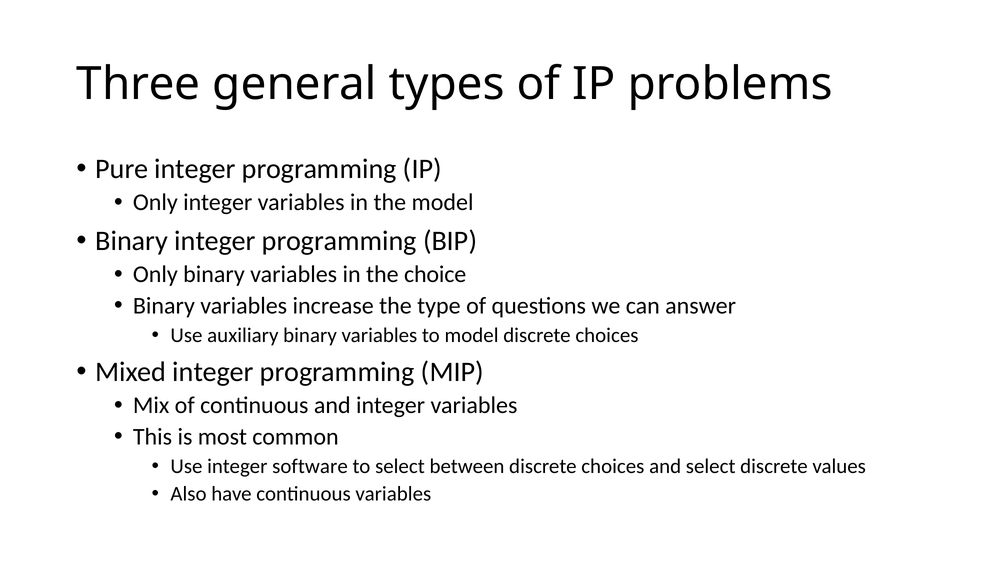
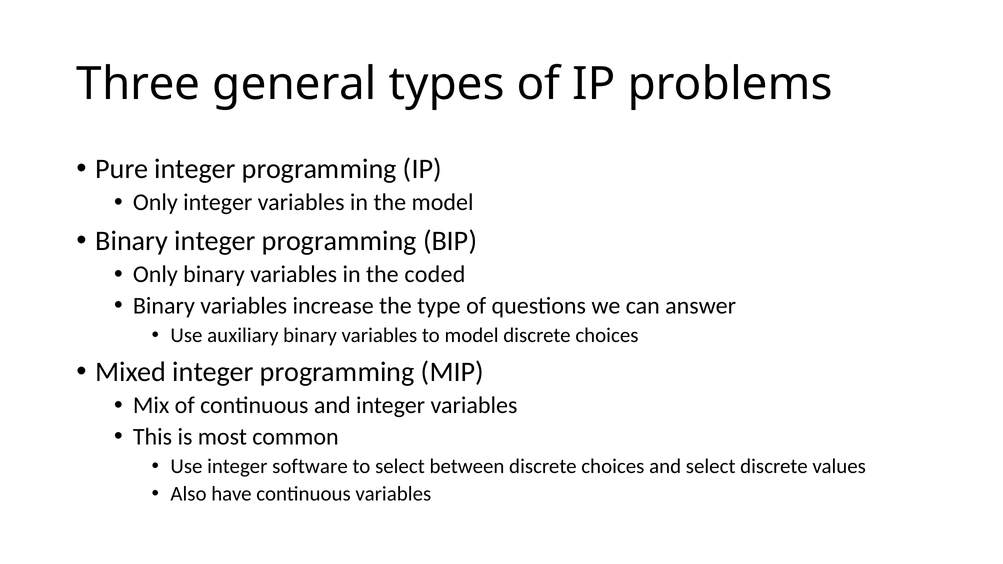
choice: choice -> coded (435, 275)
